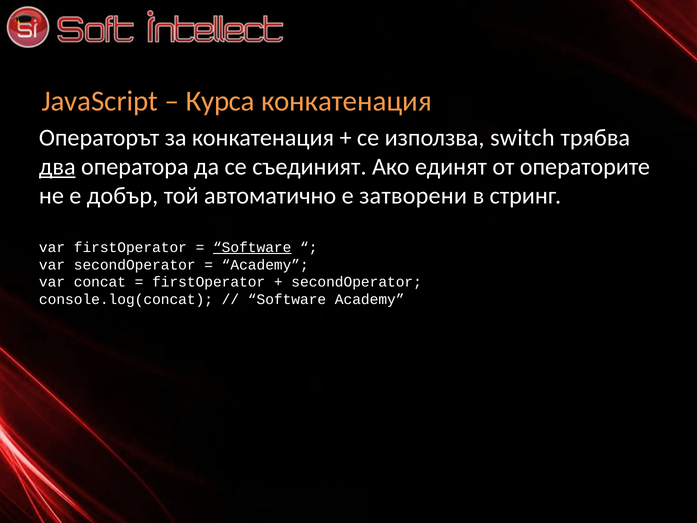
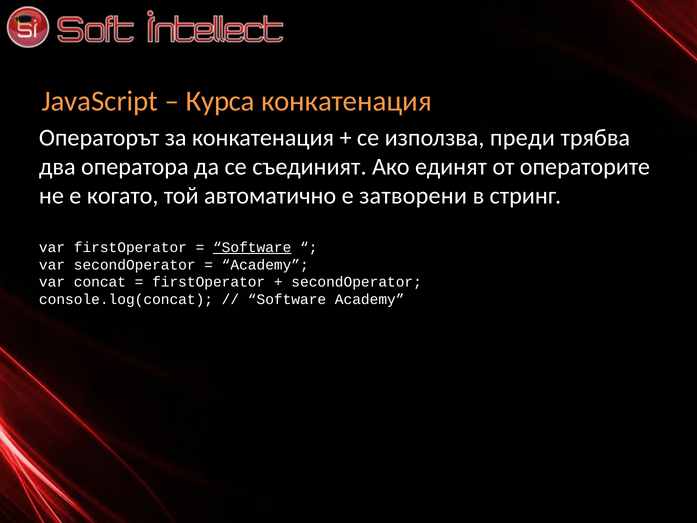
switch: switch -> преди (522, 138)
два underline: present -> none (57, 167)
добър: добър -> когато (123, 196)
